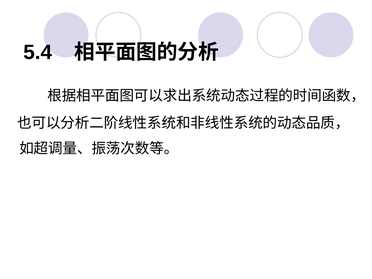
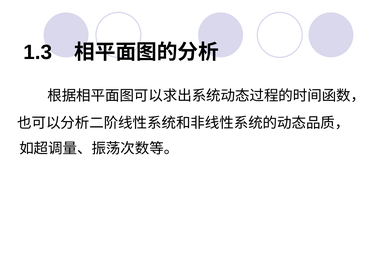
5.4: 5.4 -> 1.3 (38, 52)
